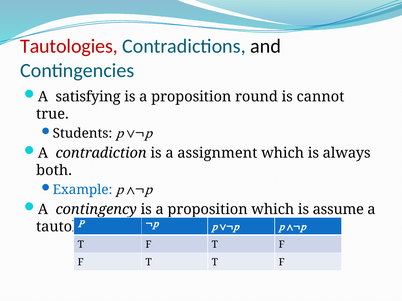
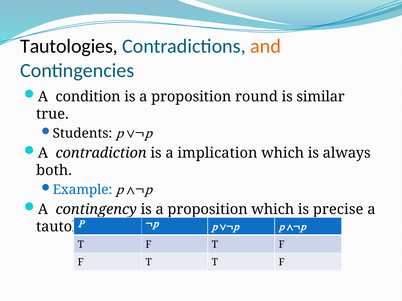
Tautologies colour: red -> black (69, 46)
and colour: black -> orange (266, 46)
satisfying: satisfying -> condition (88, 97)
cannot: cannot -> similar (321, 97)
assignment: assignment -> implication (217, 153)
assume: assume -> precise (338, 210)
